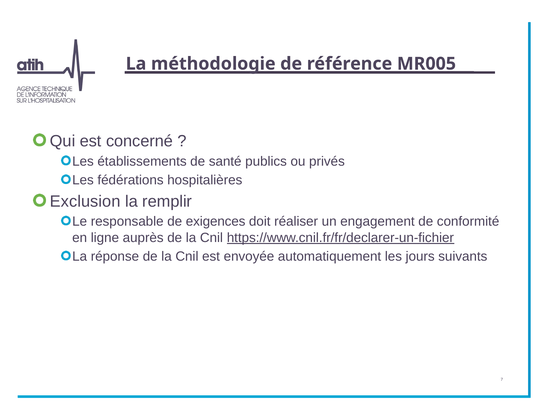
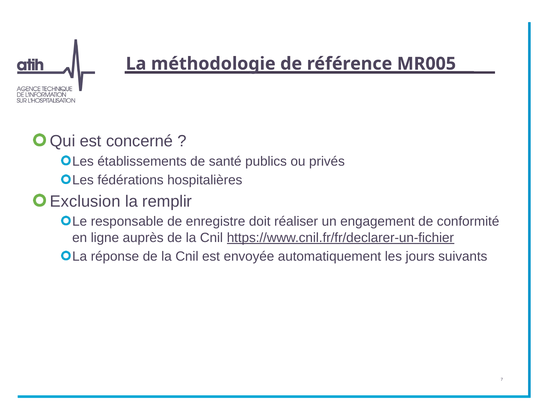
exigences: exigences -> enregistre (216, 222)
